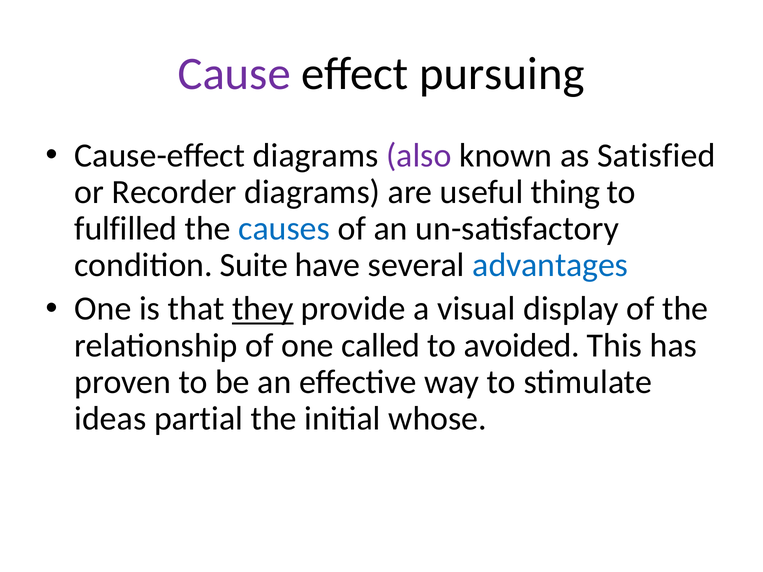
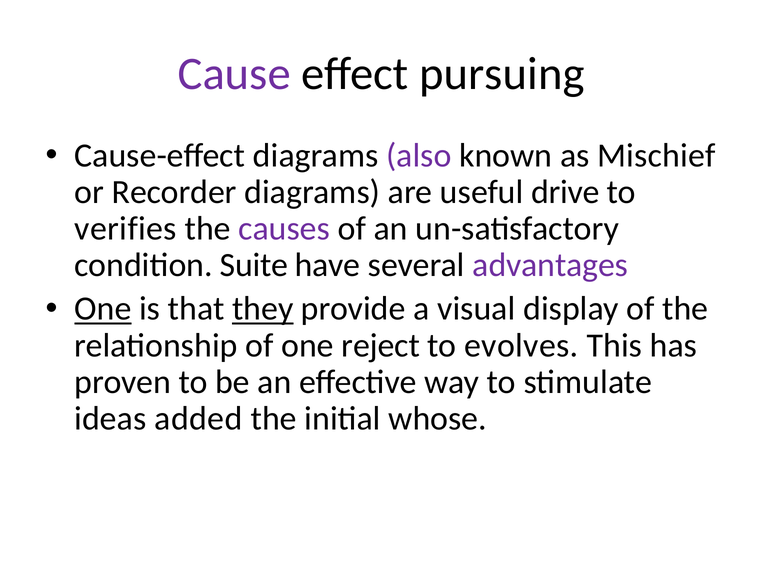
Satisfied: Satisfied -> Mischief (656, 155)
thing: thing -> drive (565, 192)
fulfilled: fulfilled -> verifies (126, 229)
causes colour: blue -> purple (284, 229)
advantages colour: blue -> purple (550, 265)
One underline: none -> present (103, 309)
called: called -> reject (381, 345)
avoided: avoided -> evolves (521, 345)
partial: partial -> added (198, 419)
